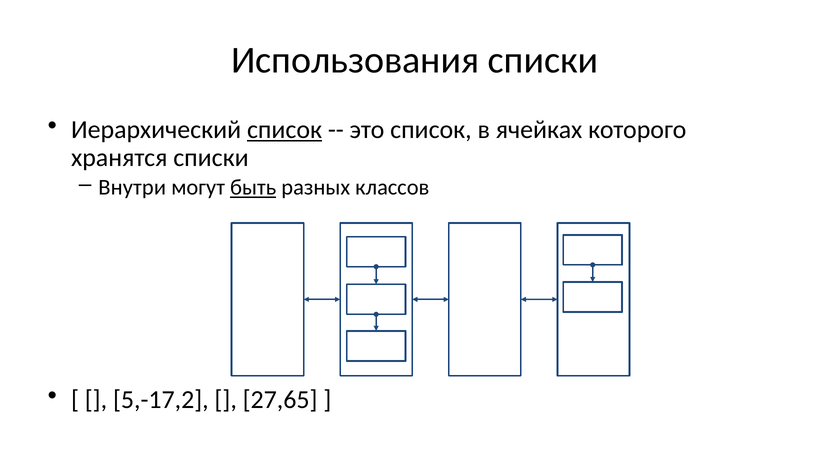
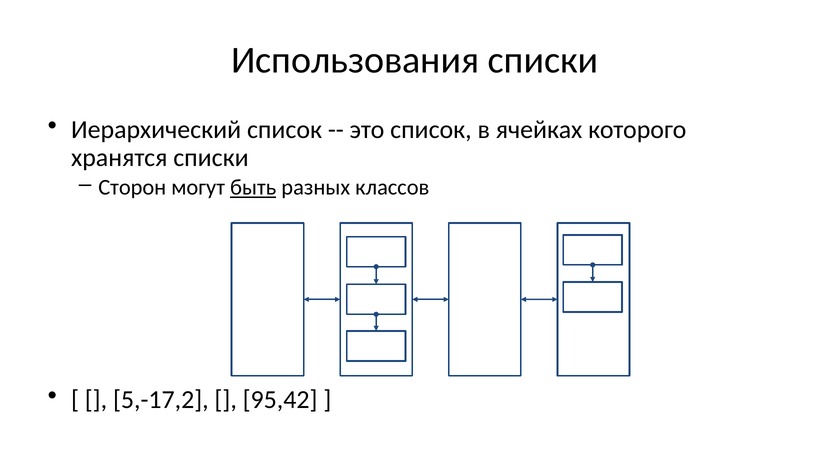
список underline: present -> none (285, 129)
Внутри: Внутри -> Сторон (132, 187)
27,65: 27,65 -> 95,42 (280, 400)
